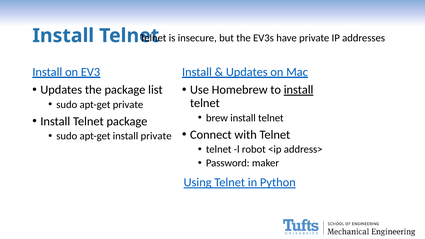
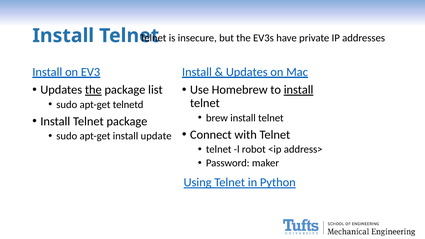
the underline: none -> present (93, 90)
apt-get private: private -> telnetd (128, 105)
install private: private -> update (156, 136)
